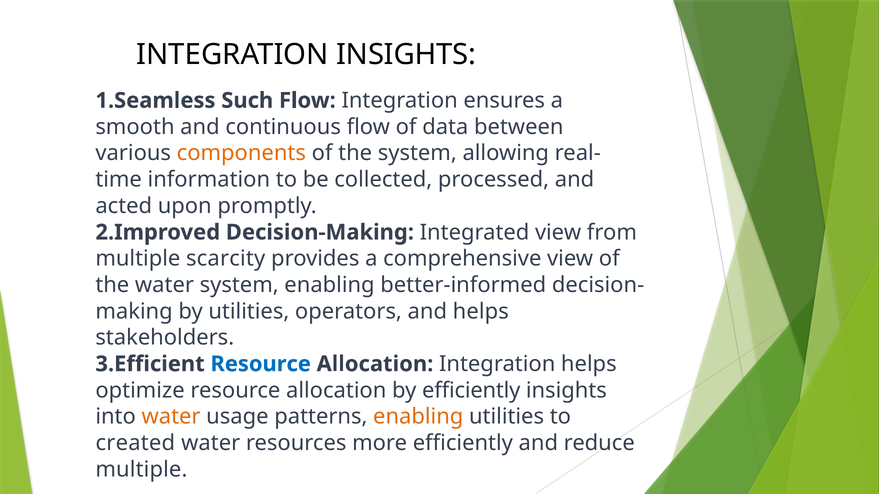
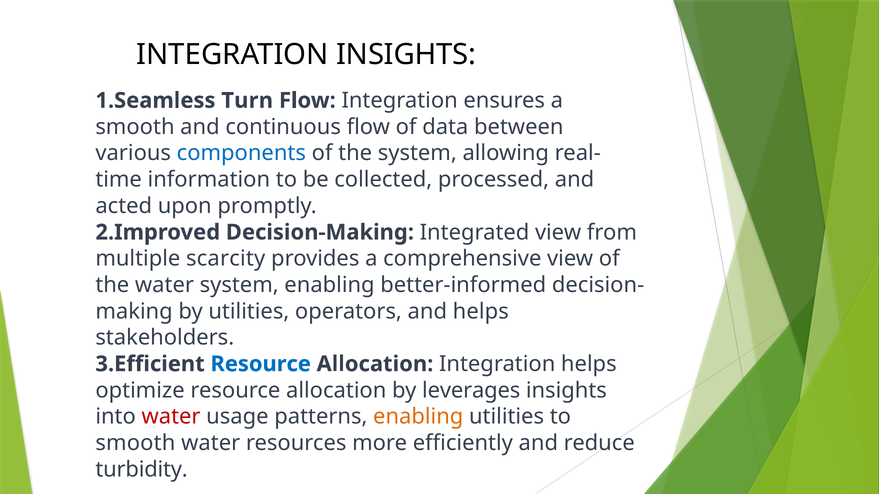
Such: Such -> Turn (247, 101)
components colour: orange -> blue (241, 153)
by efficiently: efficiently -> leverages (471, 391)
water colour: orange -> red (171, 417)
created: created -> smooth (135, 443)
multiple: multiple -> turbidity (142, 470)
